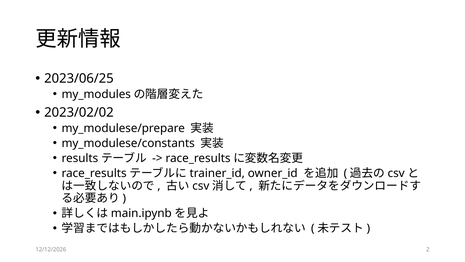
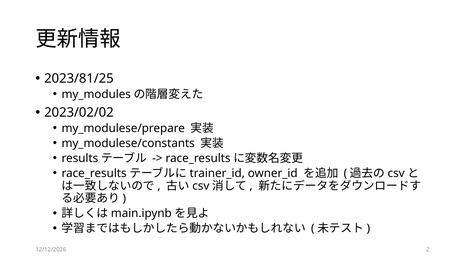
2023/06/25: 2023/06/25 -> 2023/81/25 (79, 78)
